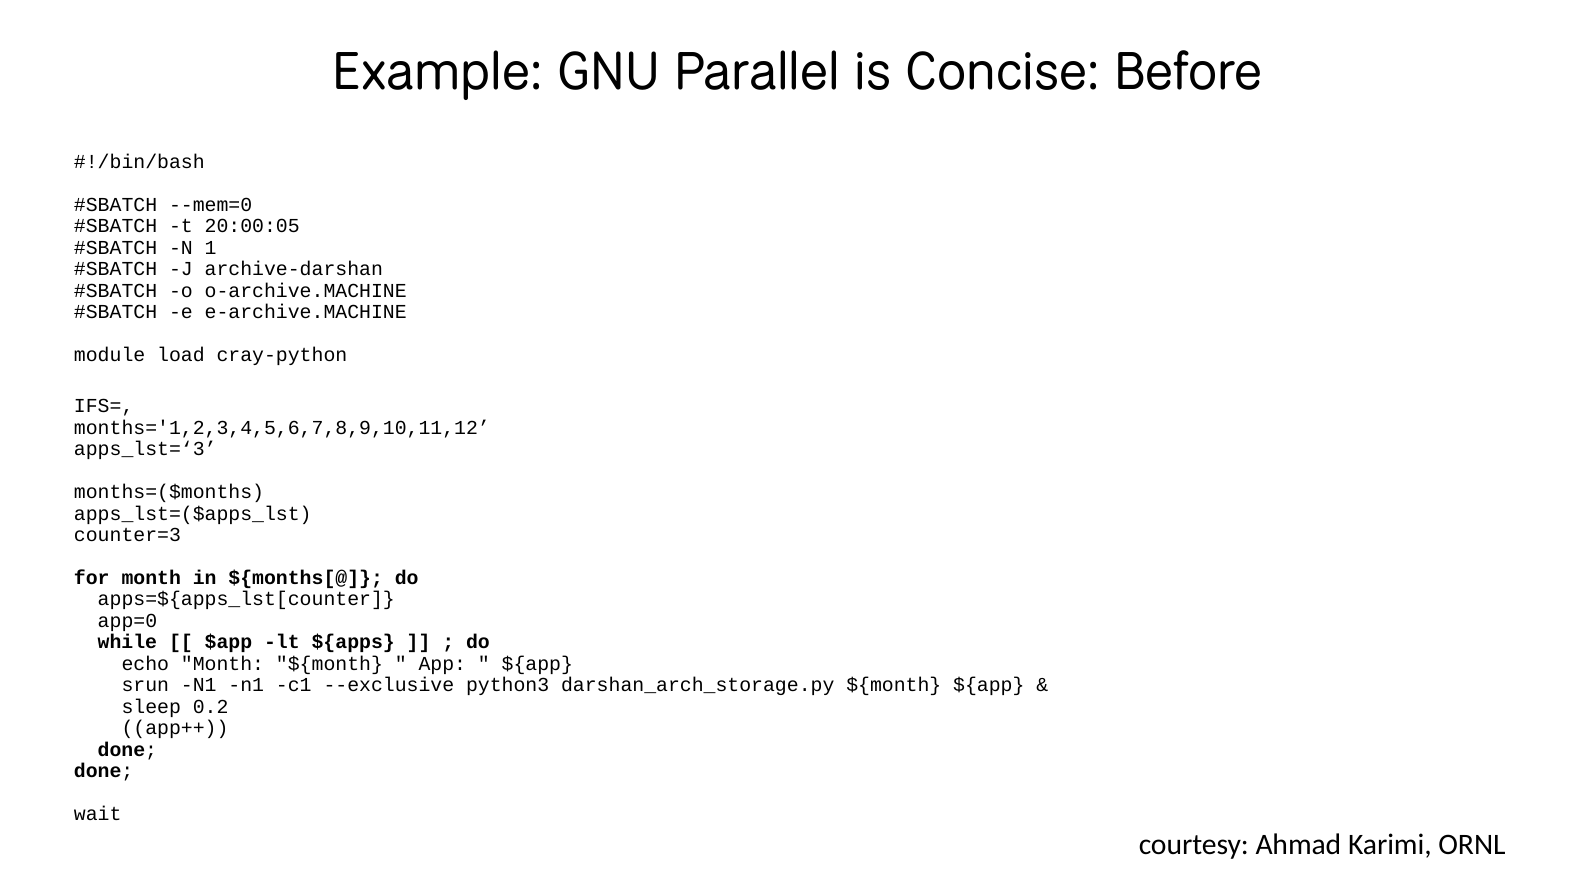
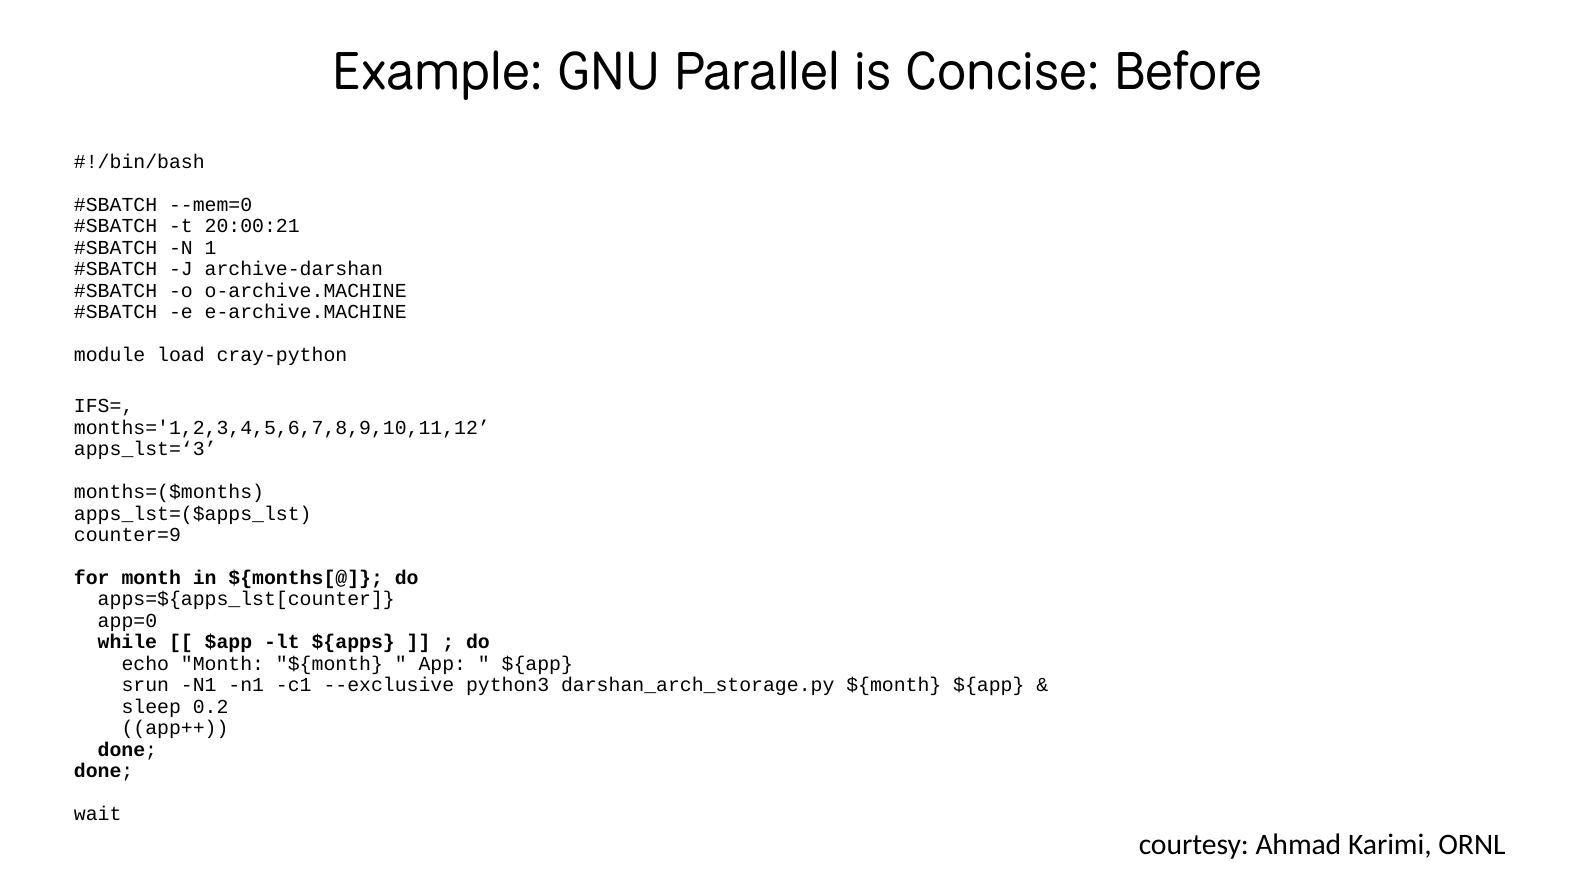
20:00:05: 20:00:05 -> 20:00:21 (252, 226)
counter=3: counter=3 -> counter=9 (127, 535)
